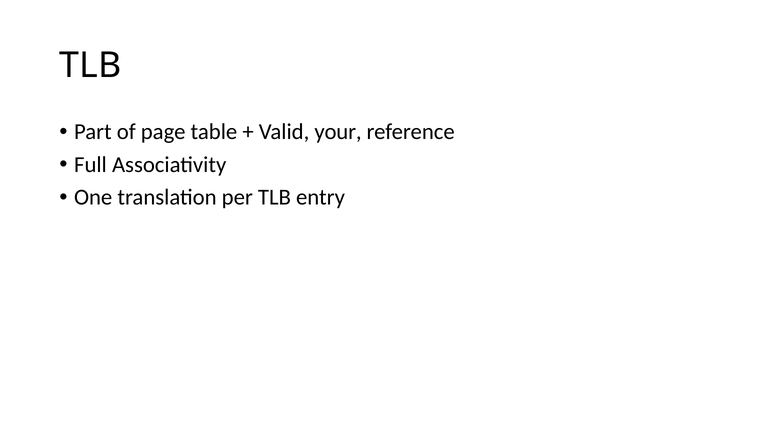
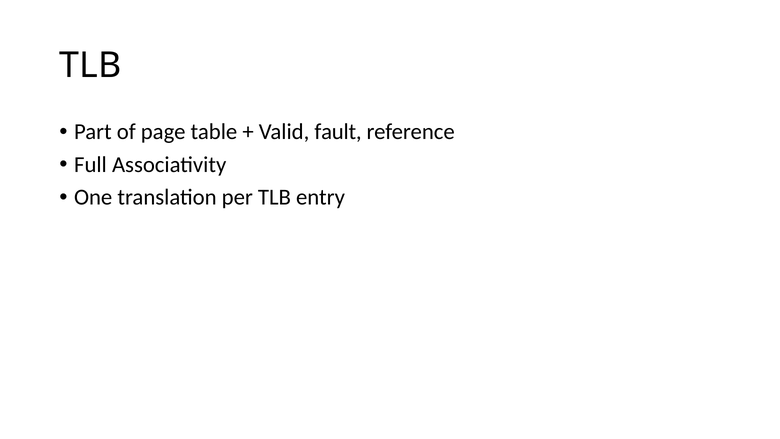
your: your -> fault (338, 132)
